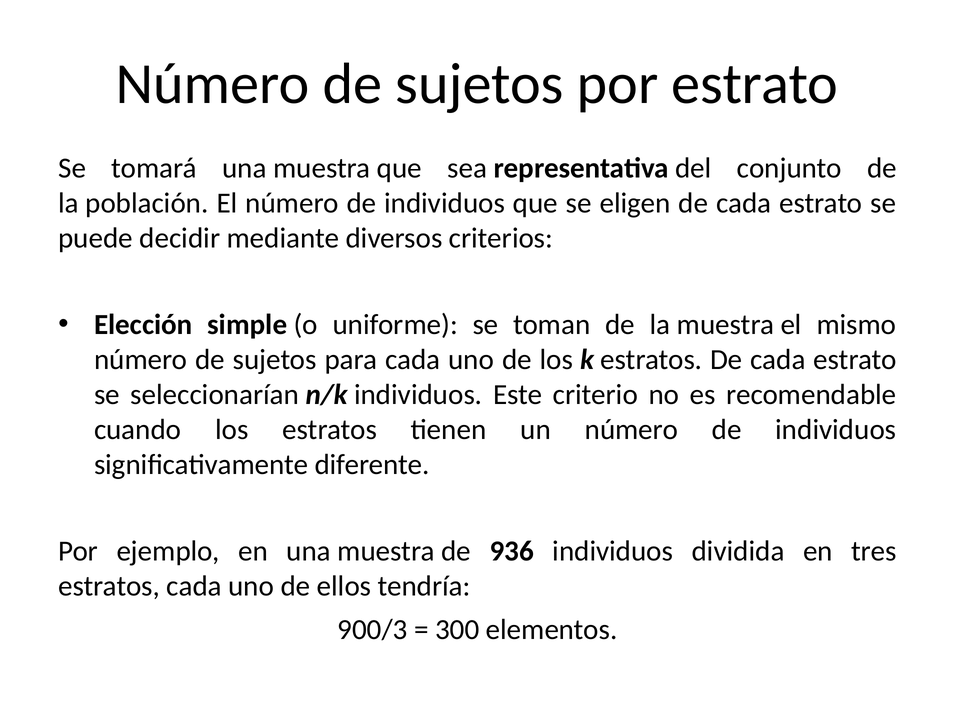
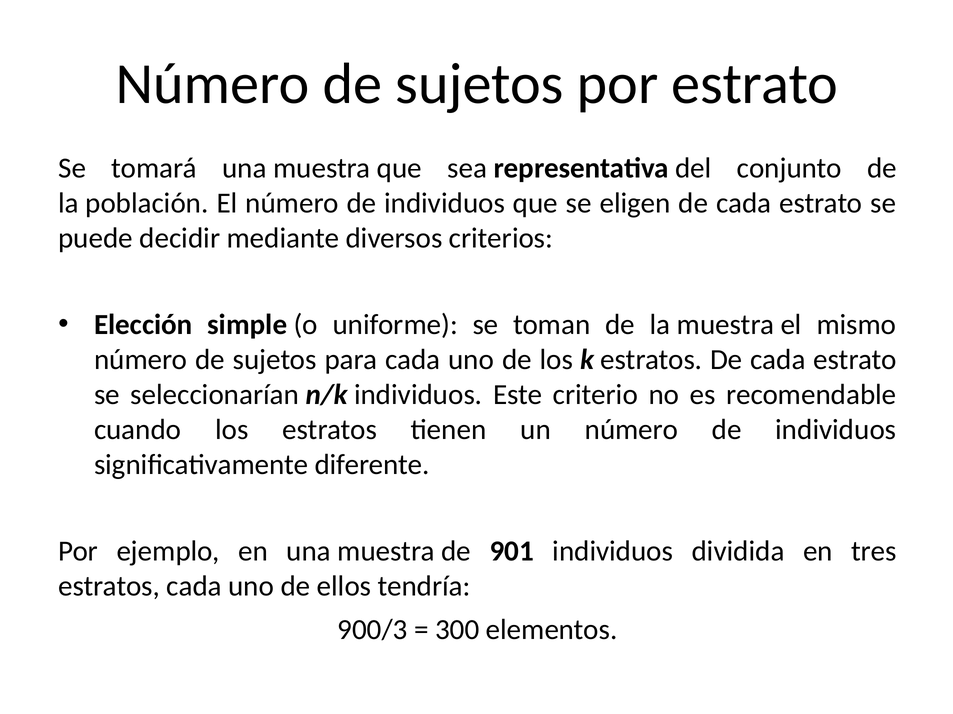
936: 936 -> 901 (512, 552)
